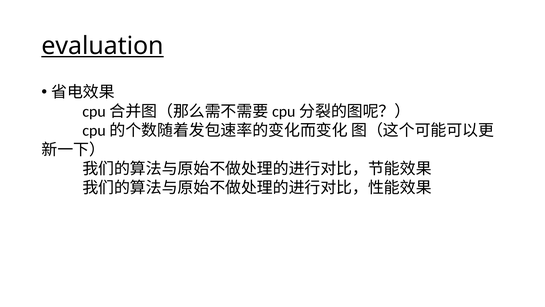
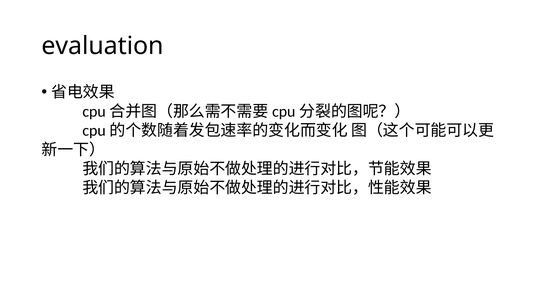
evaluation underline: present -> none (103, 46)
